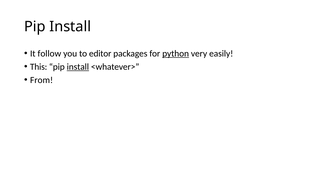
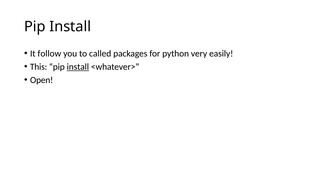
editor: editor -> called (100, 54)
python underline: present -> none (176, 54)
From: From -> Open (42, 80)
